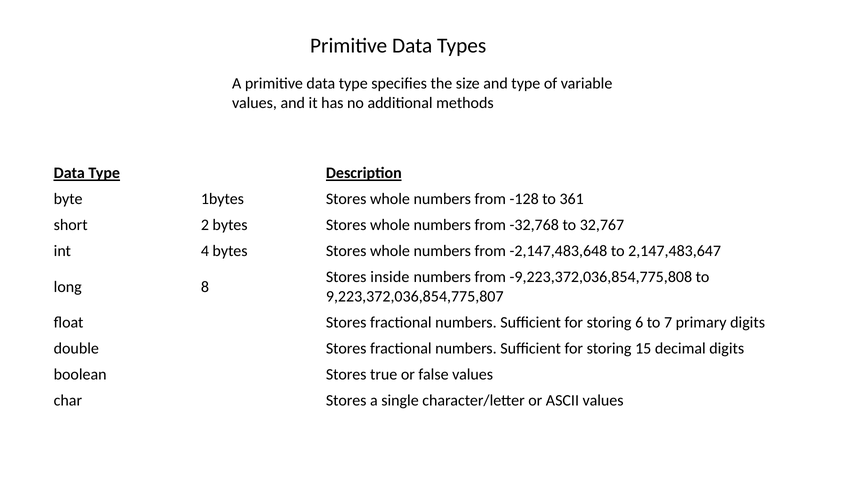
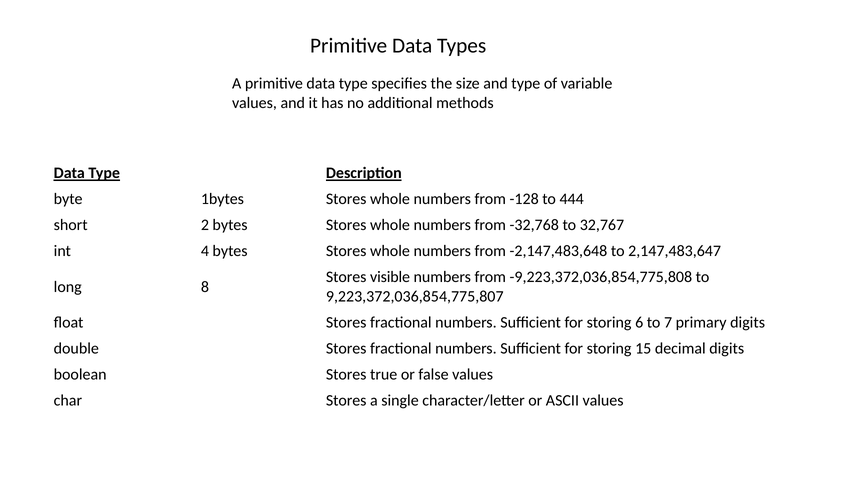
361: 361 -> 444 (572, 199)
inside: inside -> visible (390, 277)
